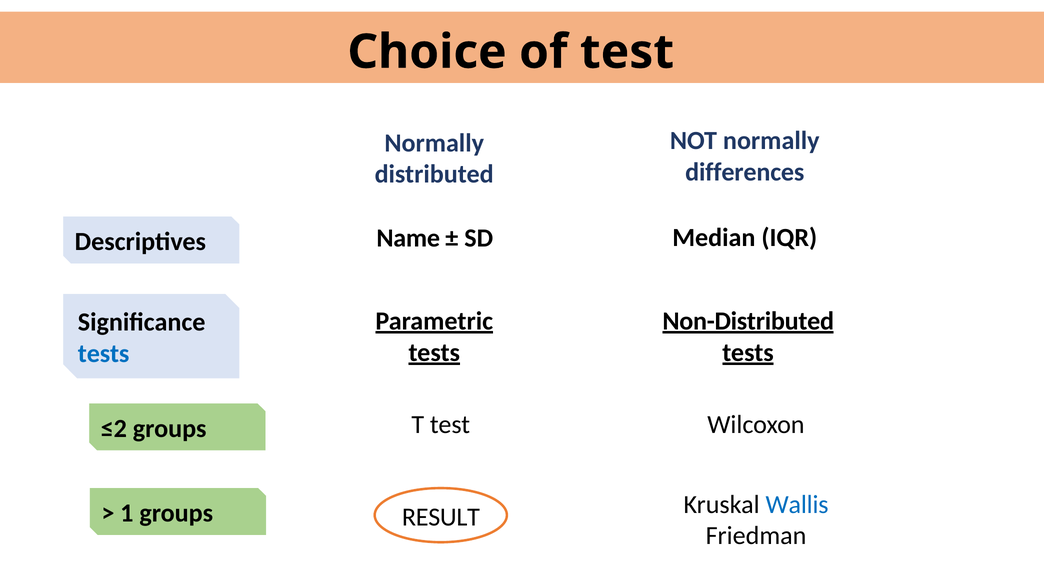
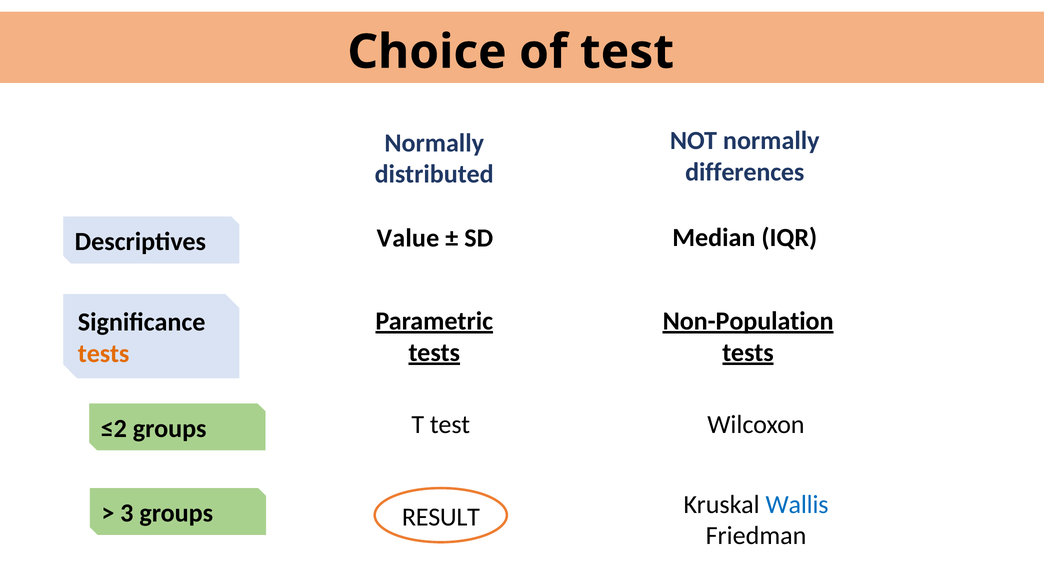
Name: Name -> Value (408, 238)
Non-Distributed: Non-Distributed -> Non-Population (748, 321)
tests colour: blue -> orange (104, 354)
1: 1 -> 3 (127, 513)
